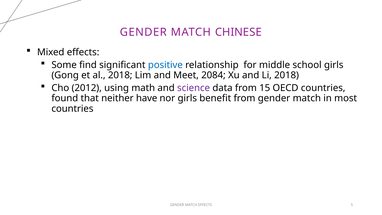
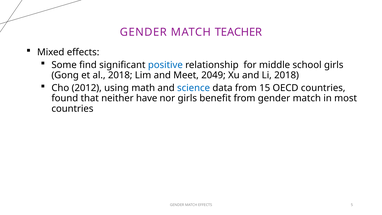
CHINESE: CHINESE -> TEACHER (238, 32)
2084: 2084 -> 2049 (213, 75)
science colour: purple -> blue (194, 88)
